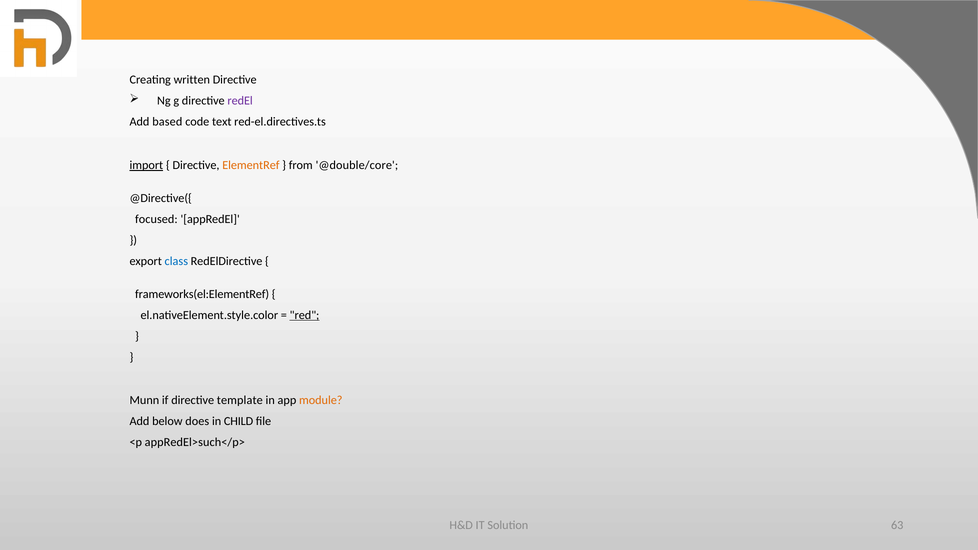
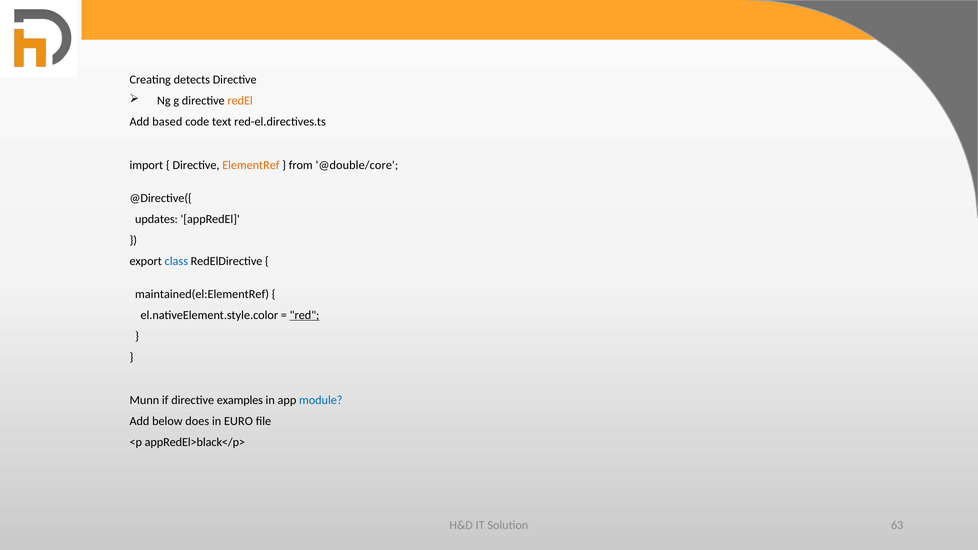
written: written -> detects (192, 80)
redEl colour: purple -> orange (240, 101)
import underline: present -> none (146, 165)
focused: focused -> updates (156, 219)
frameworks(el:ElementRef: frameworks(el:ElementRef -> maintained(el:ElementRef (202, 294)
template: template -> examples (240, 400)
module colour: orange -> blue (321, 400)
CHILD: CHILD -> EURO (238, 422)
appRedEl>such</p>: appRedEl>such</p> -> appRedEl>black</p> (195, 443)
